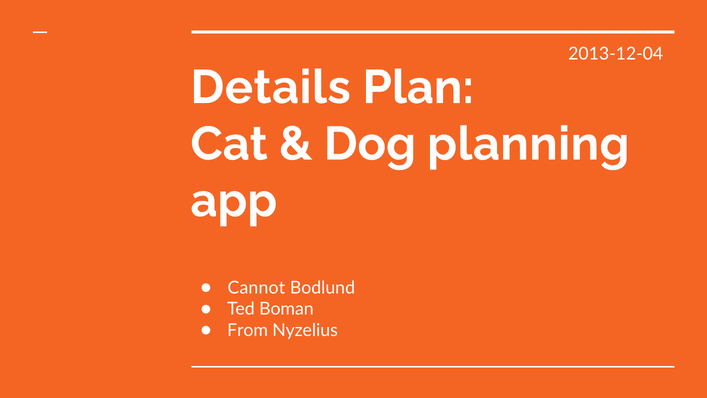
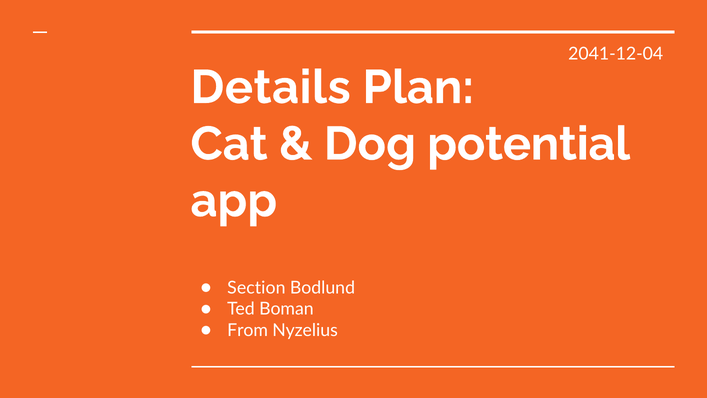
2013-12-04: 2013-12-04 -> 2041-12-04 (616, 54)
planning: planning -> potential (529, 144)
Cannot: Cannot -> Section (256, 288)
